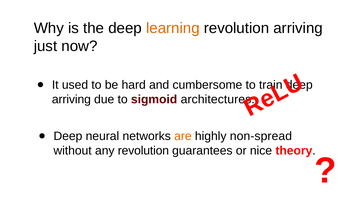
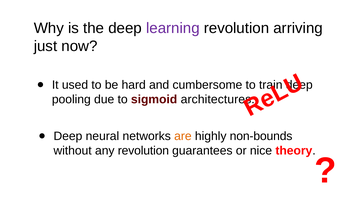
learning colour: orange -> purple (173, 28)
arriving: arriving -> pooling (71, 99)
non-spread: non-spread -> non-bounds (261, 136)
